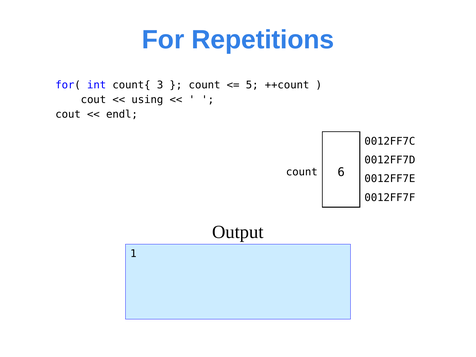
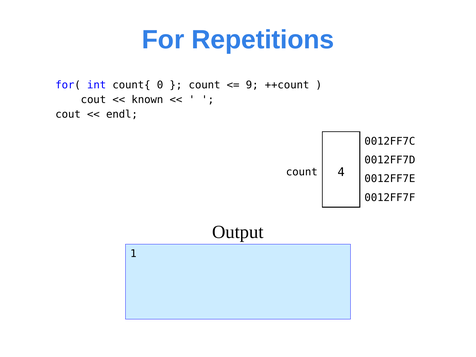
3: 3 -> 0 (160, 85)
5: 5 -> 9 (252, 85)
using: using -> known (147, 100)
6: 6 -> 4 (341, 172)
